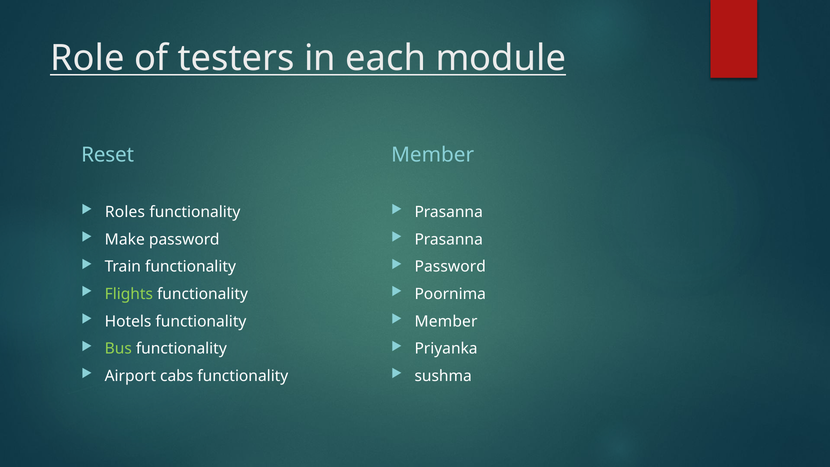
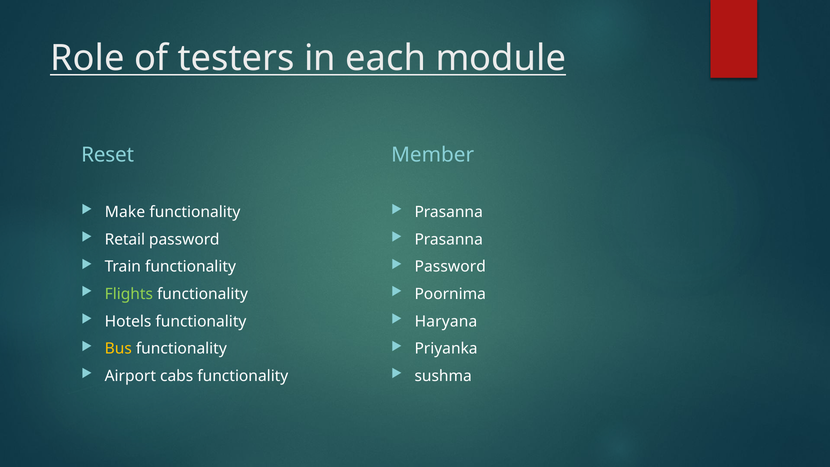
Roles: Roles -> Make (125, 212)
Make: Make -> Retail (125, 239)
Member: Member -> Haryana (446, 321)
Bus colour: light green -> yellow (118, 349)
